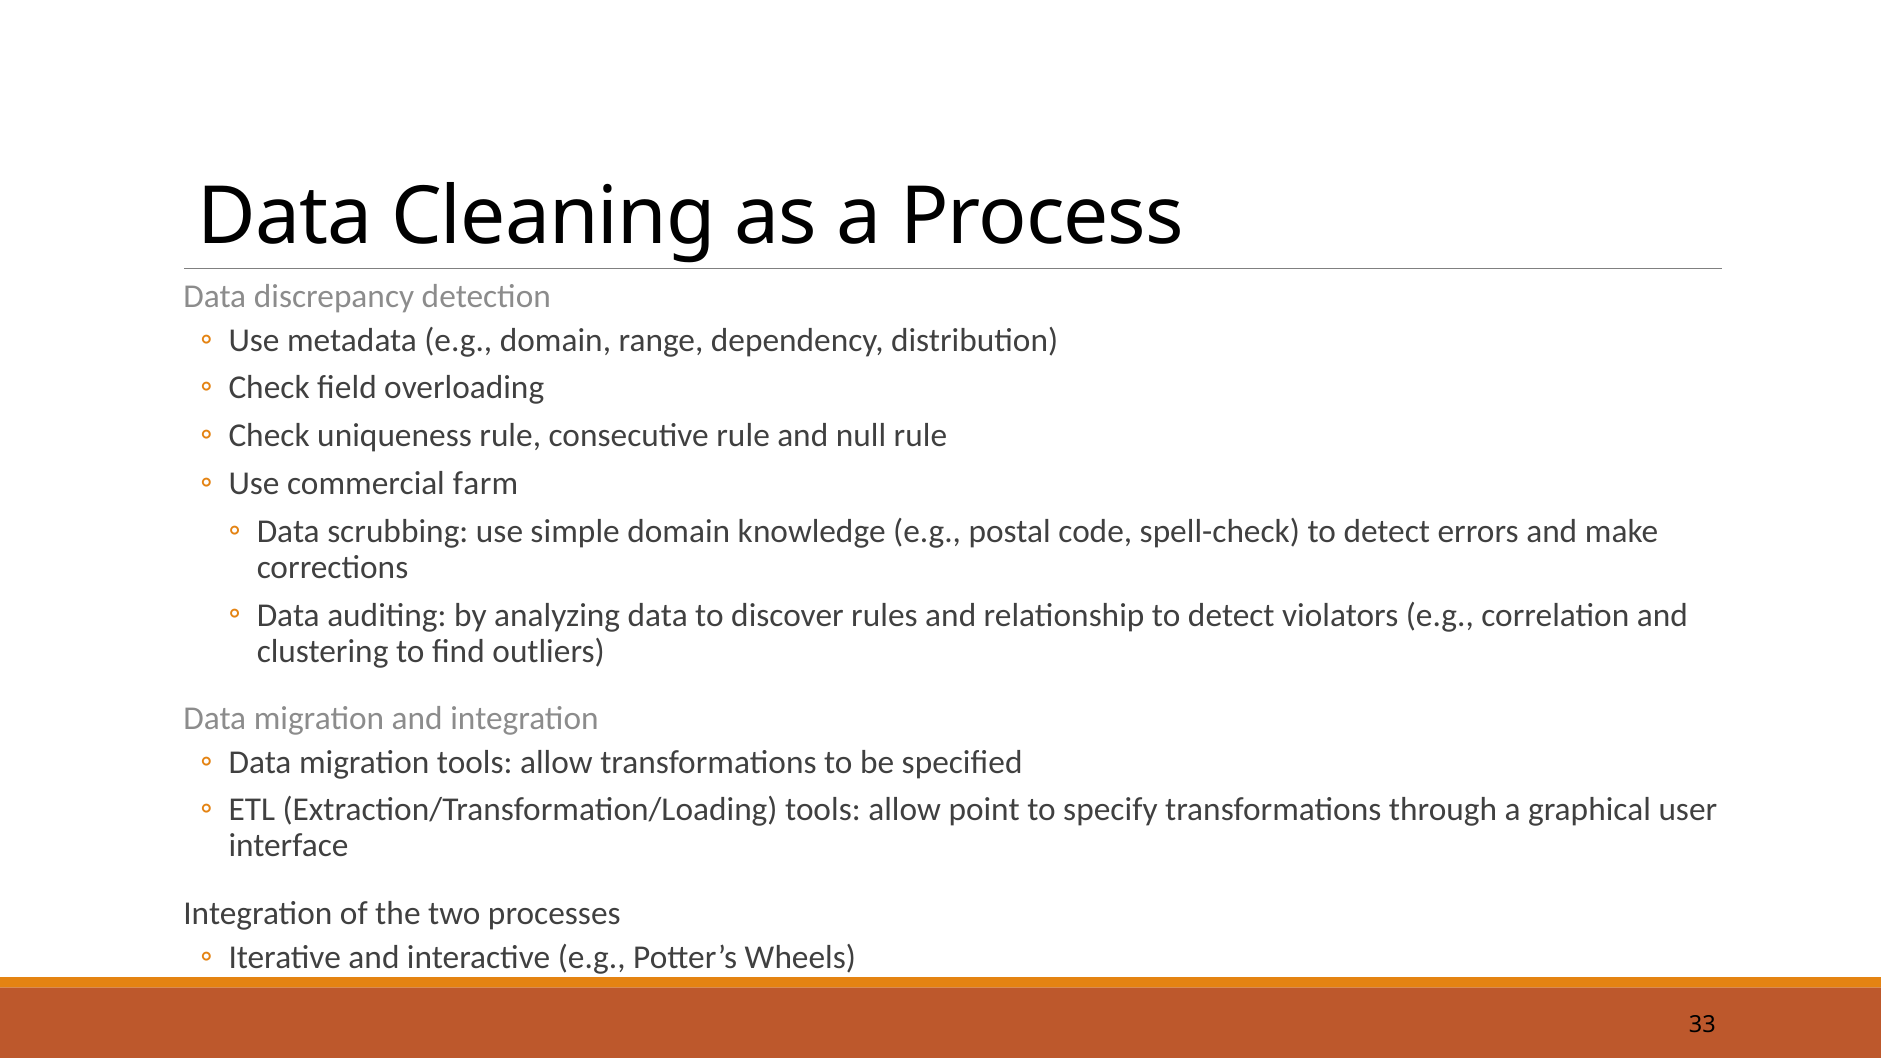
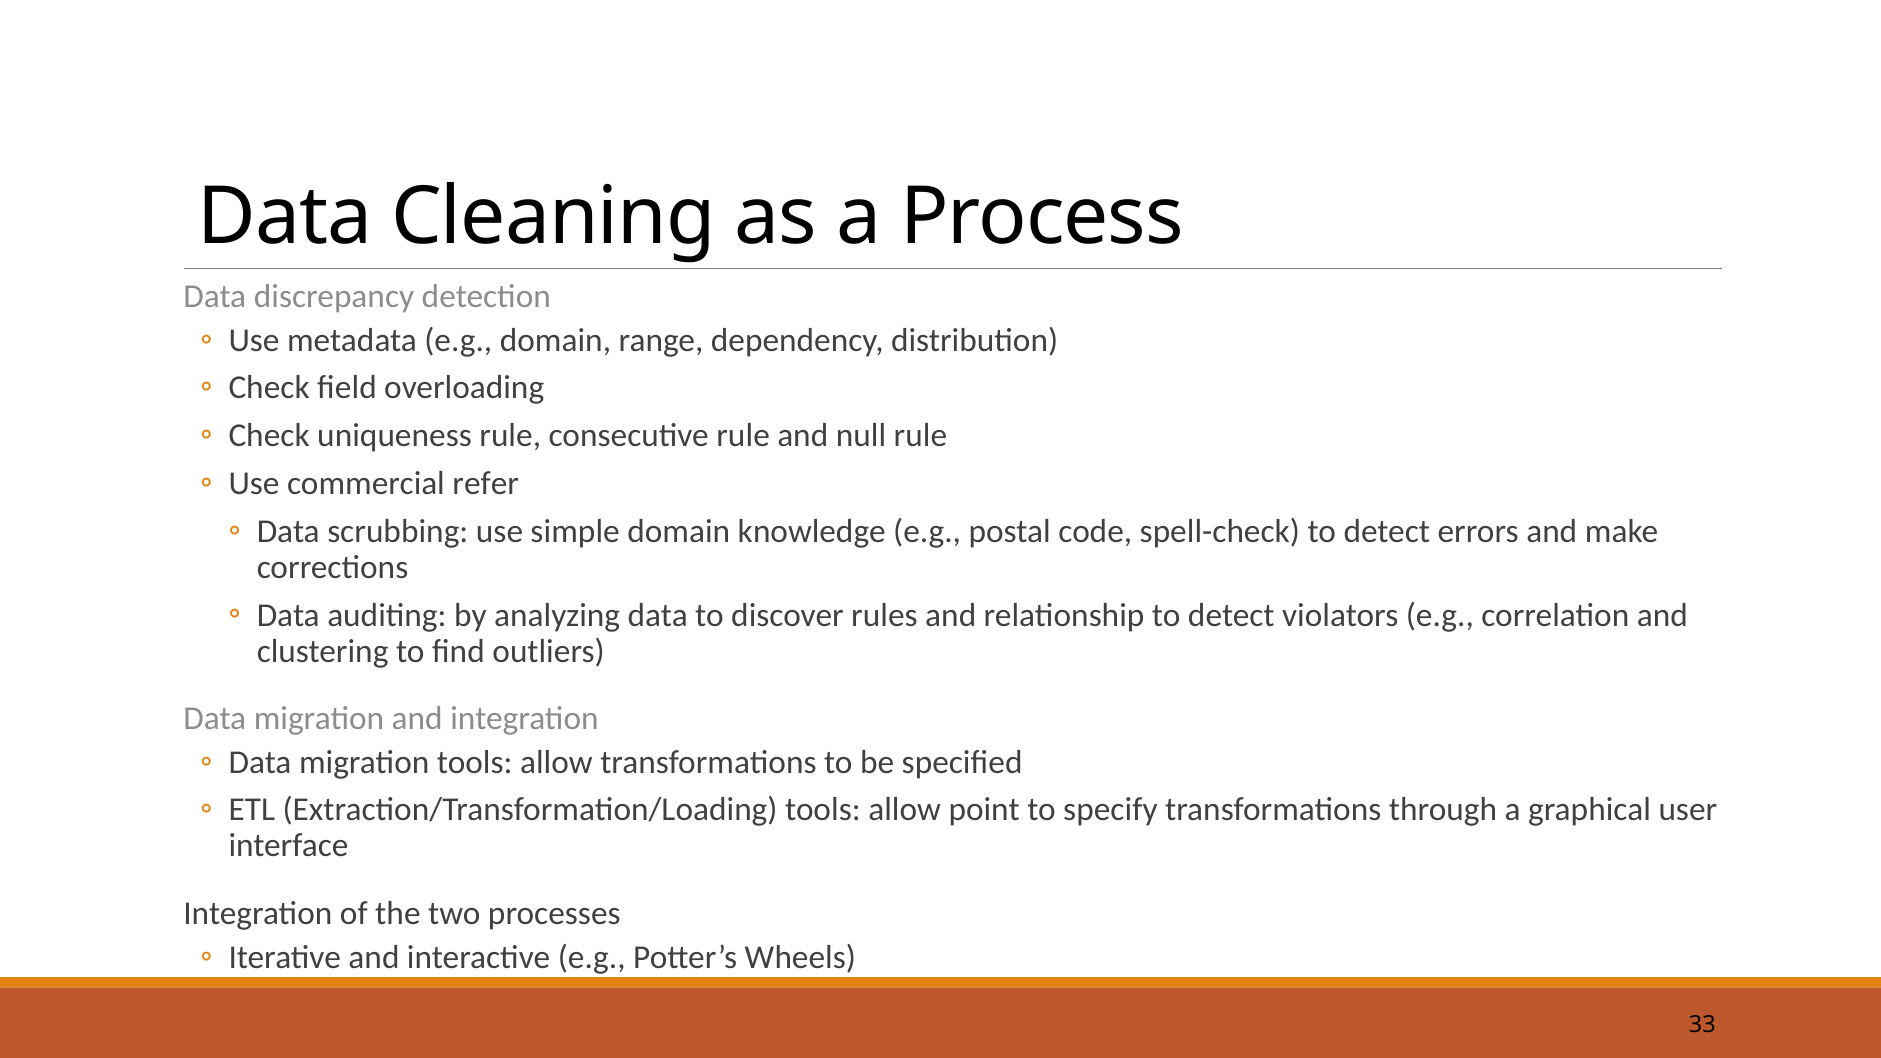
farm: farm -> refer (486, 484)
